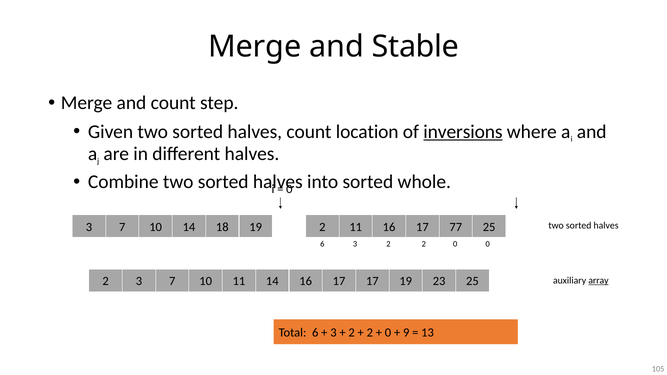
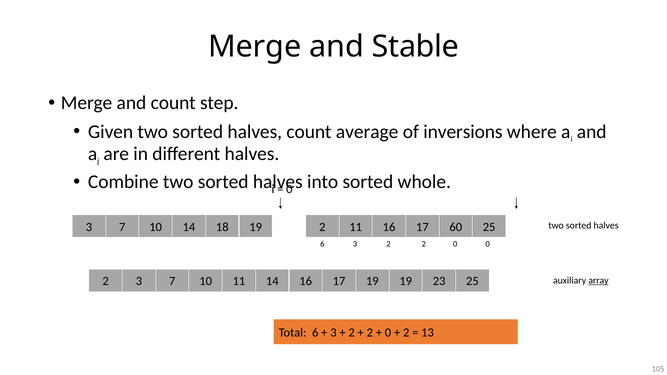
location: location -> average (367, 132)
inversions underline: present -> none (463, 132)
77: 77 -> 60 (456, 227)
3 17: 17 -> 19 (372, 281)
9: 9 -> 2 (406, 333)
